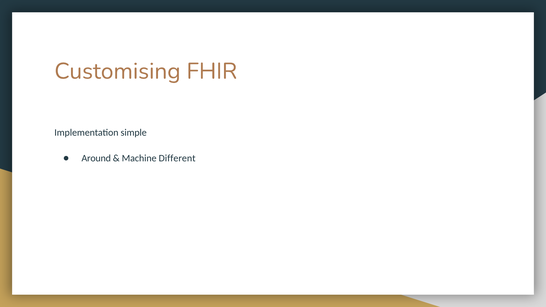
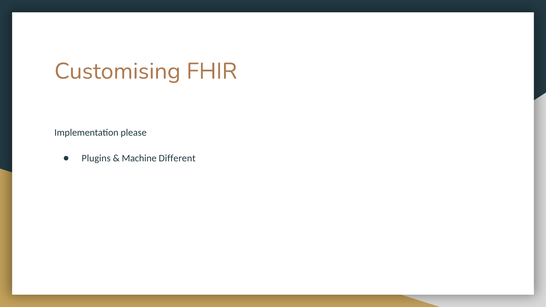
simple: simple -> please (134, 133)
Around: Around -> Plugins (96, 158)
